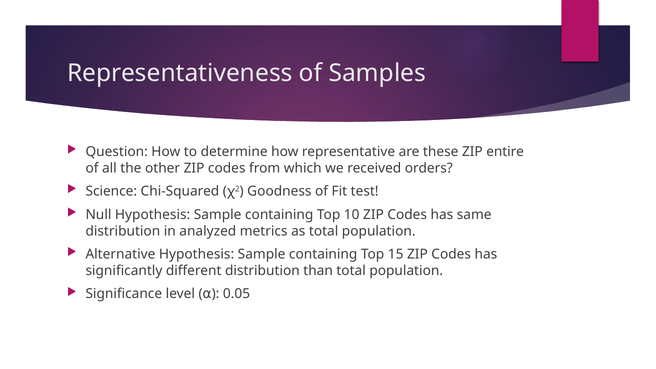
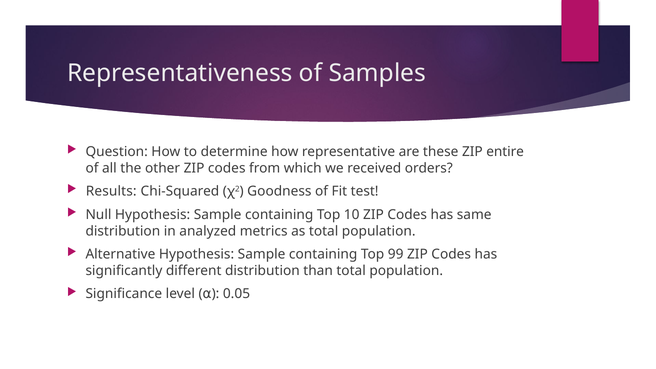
Science: Science -> Results (111, 191)
15: 15 -> 99 (396, 254)
